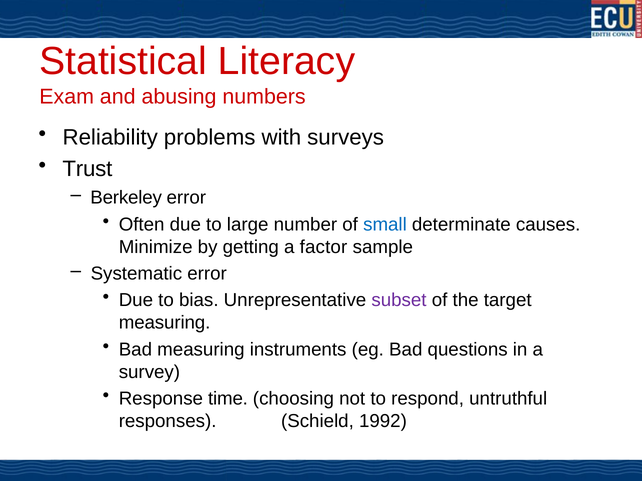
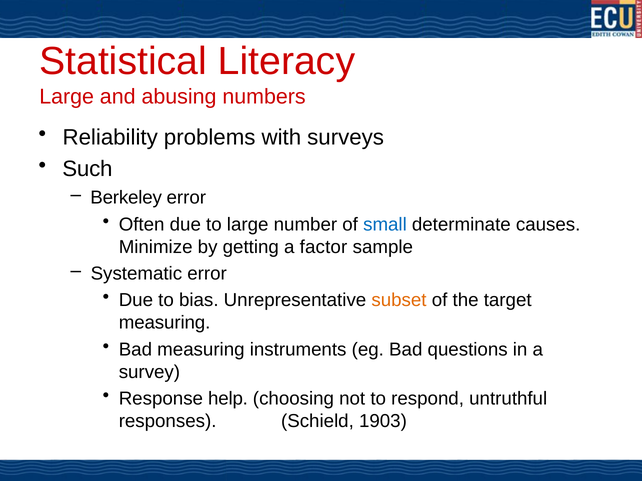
Exam: Exam -> Large (67, 97)
Trust: Trust -> Such (87, 169)
subset colour: purple -> orange (399, 301)
time: time -> help (228, 399)
1992: 1992 -> 1903 (383, 421)
